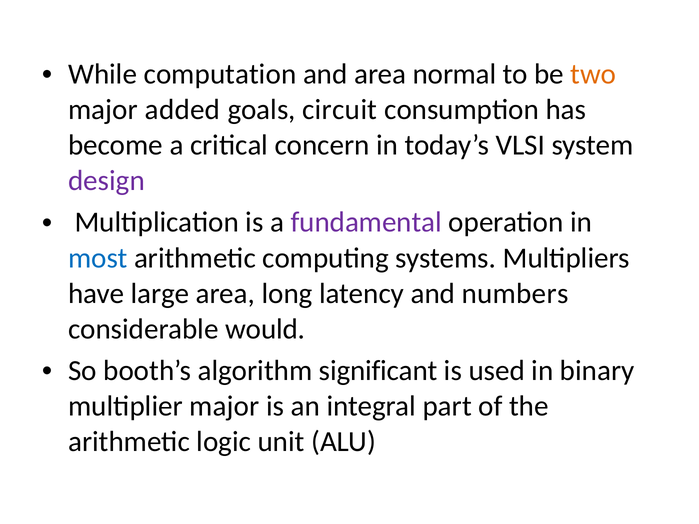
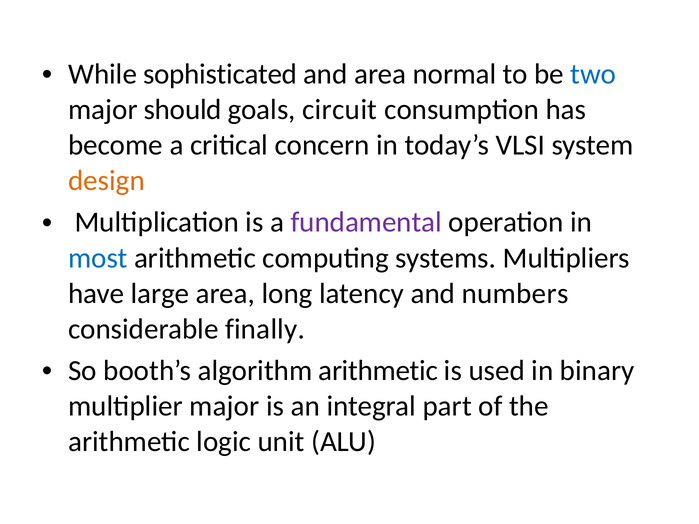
computation: computation -> sophisticated (220, 74)
two colour: orange -> blue (593, 74)
added: added -> should (183, 110)
design colour: purple -> orange (107, 181)
would: would -> finally (265, 329)
algorithm significant: significant -> arithmetic (378, 371)
